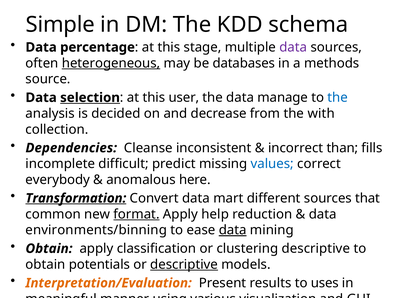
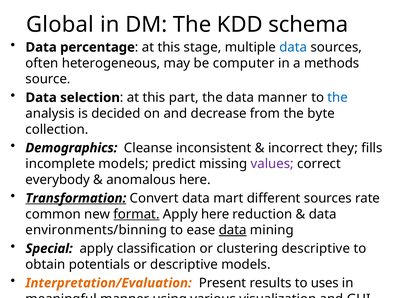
Simple: Simple -> Global (60, 25)
data colour: purple -> blue (293, 47)
heterogeneous underline: present -> none (111, 63)
databases: databases -> computer (244, 63)
selection underline: present -> none (90, 98)
user: user -> part (184, 98)
data manage: manage -> manner (283, 98)
with: with -> byte (321, 113)
Dependencies: Dependencies -> Demographics (71, 148)
than: than -> they (342, 148)
incomplete difficult: difficult -> models (124, 164)
values colour: blue -> purple (272, 164)
that: that -> rate (368, 198)
Apply help: help -> here (215, 214)
Obtain: Obtain -> Special (49, 248)
descriptive underline: present -> none (184, 264)
